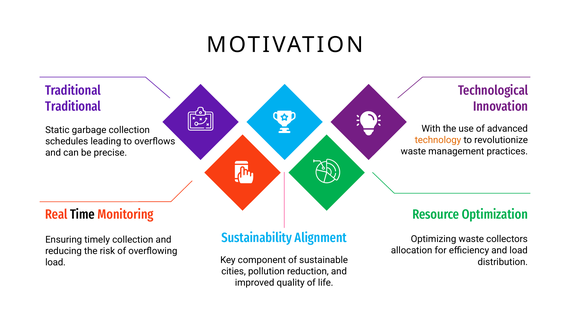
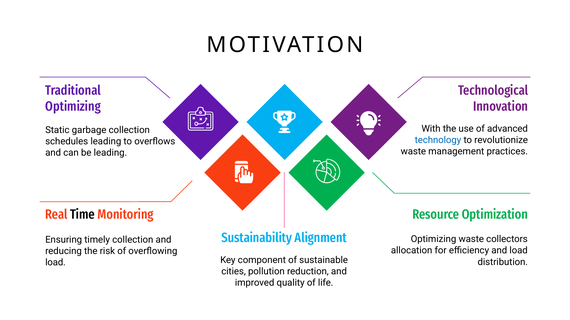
Traditional: Traditional -> Optimizing (73, 107)
technology colour: orange -> blue (438, 140)
be precise: precise -> leading (110, 153)
